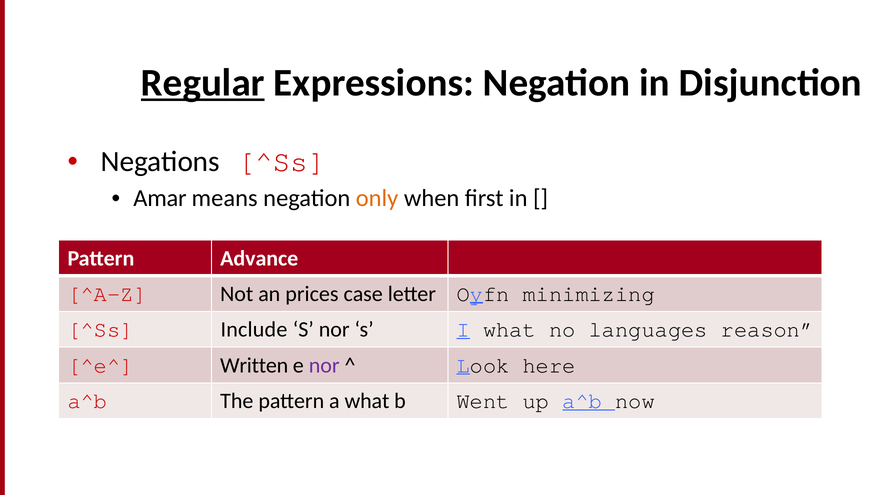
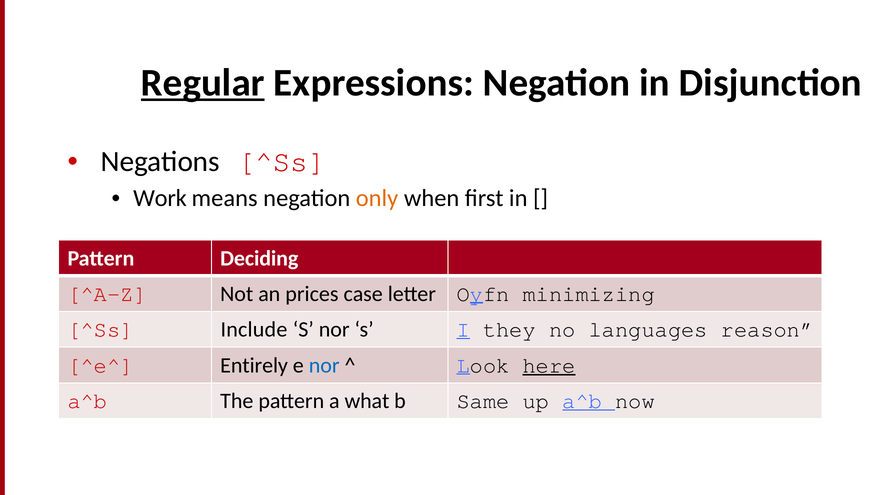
Amar: Amar -> Work (160, 199)
Advance: Advance -> Deciding (259, 259)
I what: what -> they (509, 330)
Written: Written -> Entirely (254, 366)
nor colour: purple -> blue (324, 366)
here underline: none -> present (549, 366)
Went: Went -> Same (483, 401)
